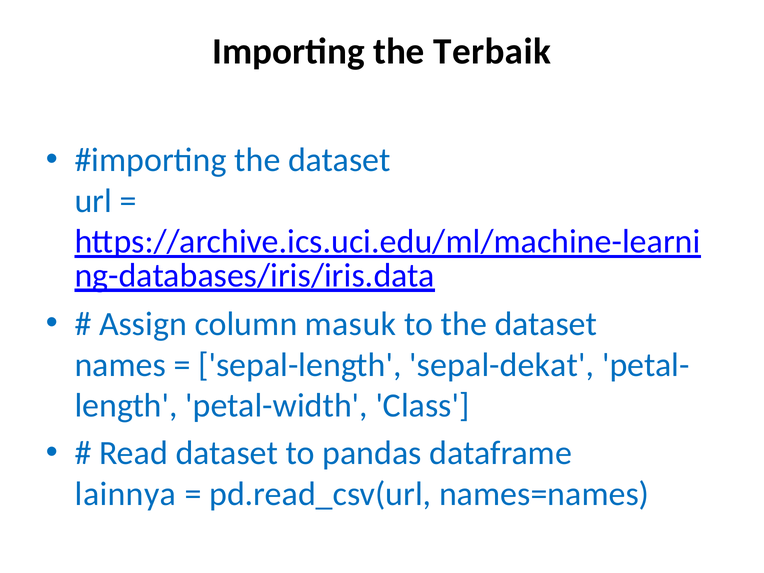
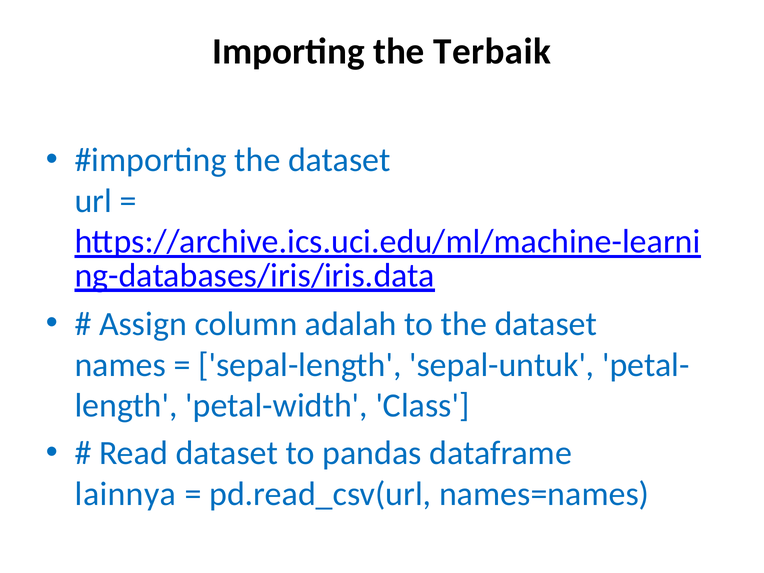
masuk: masuk -> adalah (351, 324)
sepal-dekat: sepal-dekat -> sepal-untuk (502, 365)
